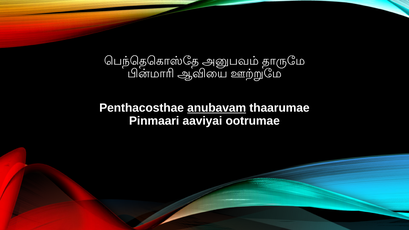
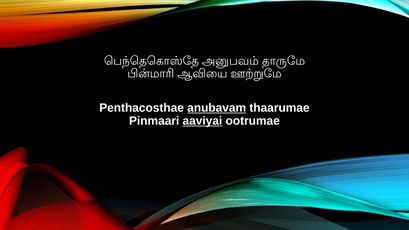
aaviyai underline: none -> present (202, 121)
